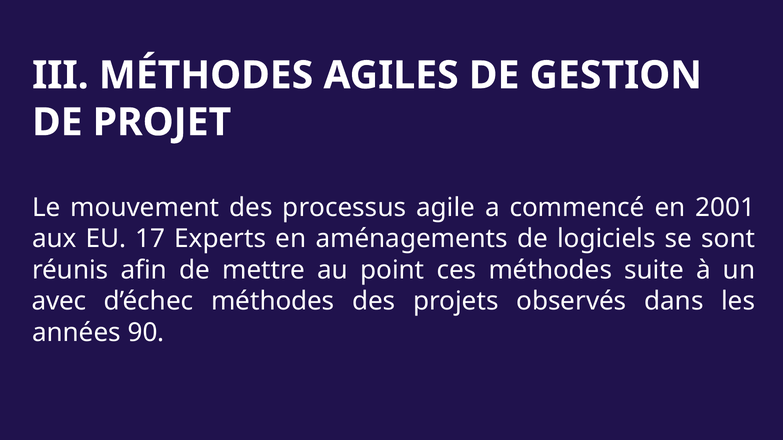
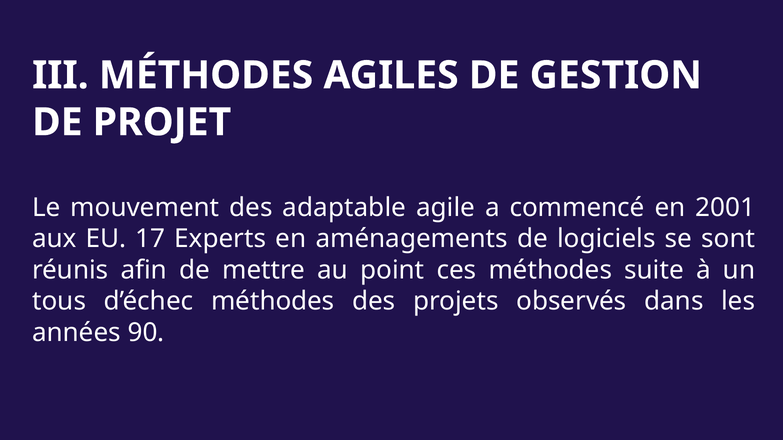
processus: processus -> adaptable (344, 208)
avec: avec -> tous (59, 302)
